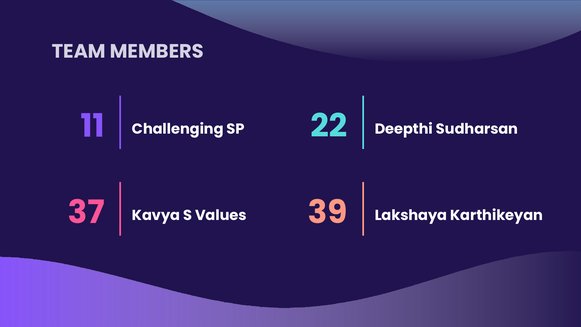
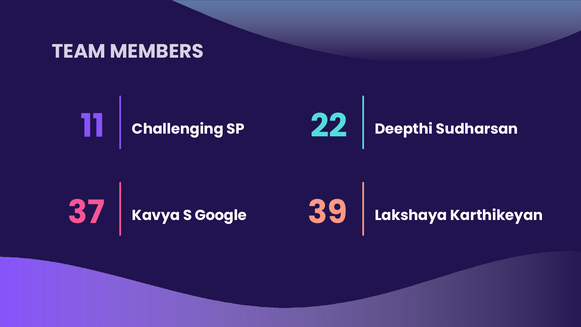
Values: Values -> Google (221, 215)
